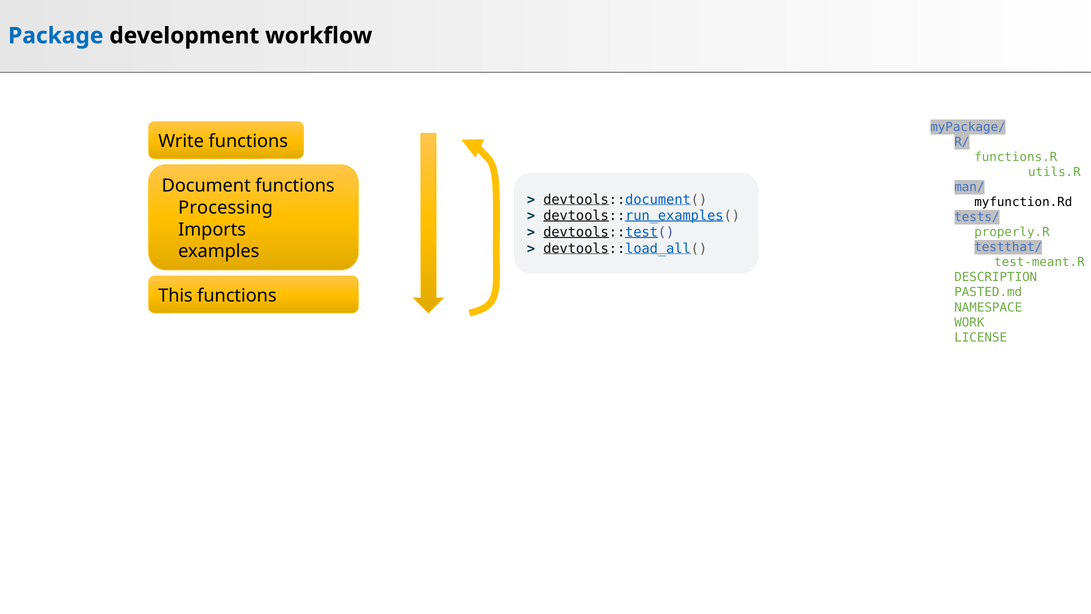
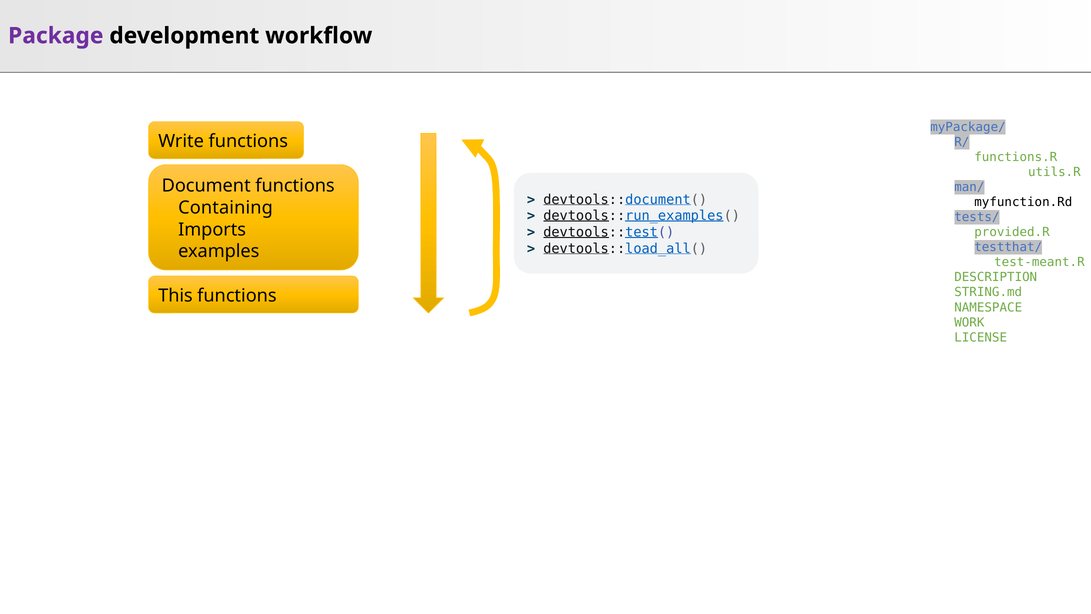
Package colour: blue -> purple (56, 36)
Processing: Processing -> Containing (226, 208)
properly.R: properly.R -> provided.R (1012, 232)
PASTED.md: PASTED.md -> STRING.md (988, 292)
